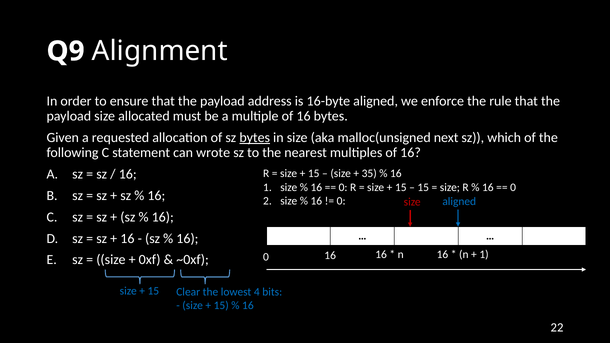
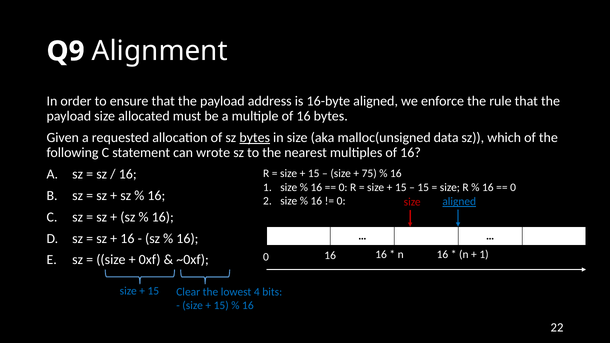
next: next -> data (446, 138)
35: 35 -> 75 (369, 174)
aligned underline: none -> present (459, 202)
